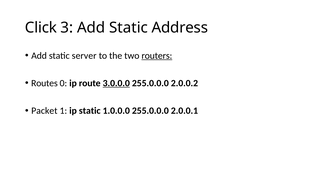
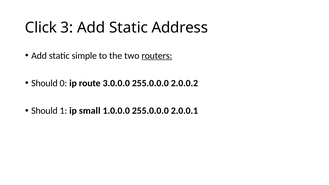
server: server -> simple (84, 56)
Routes: Routes -> Should (44, 83)
3.0.0.0 underline: present -> none (116, 83)
Packet: Packet -> Should (44, 111)
ip static: static -> small (90, 111)
